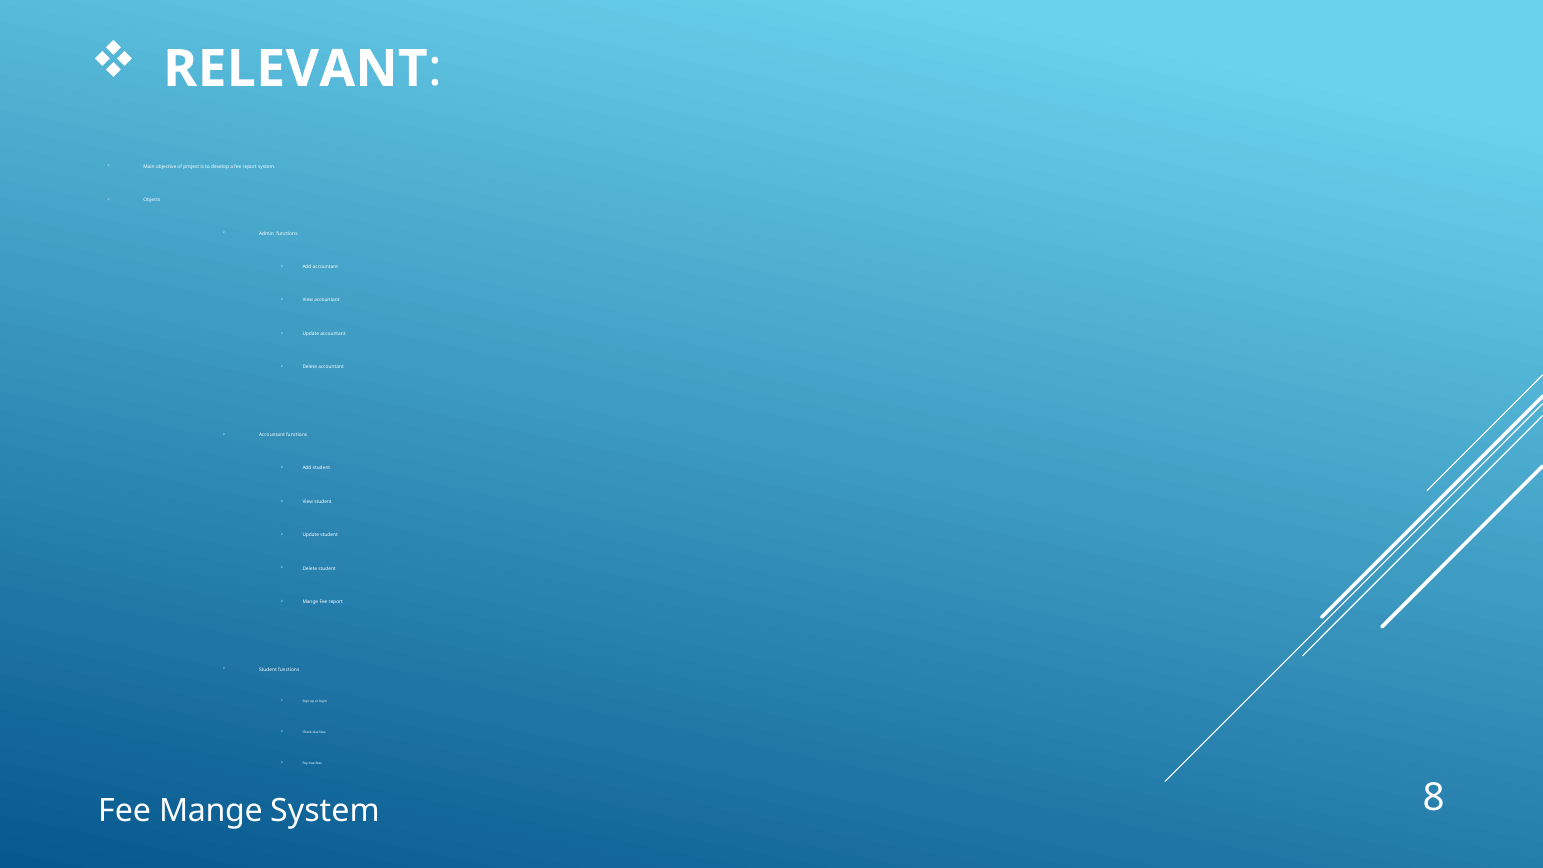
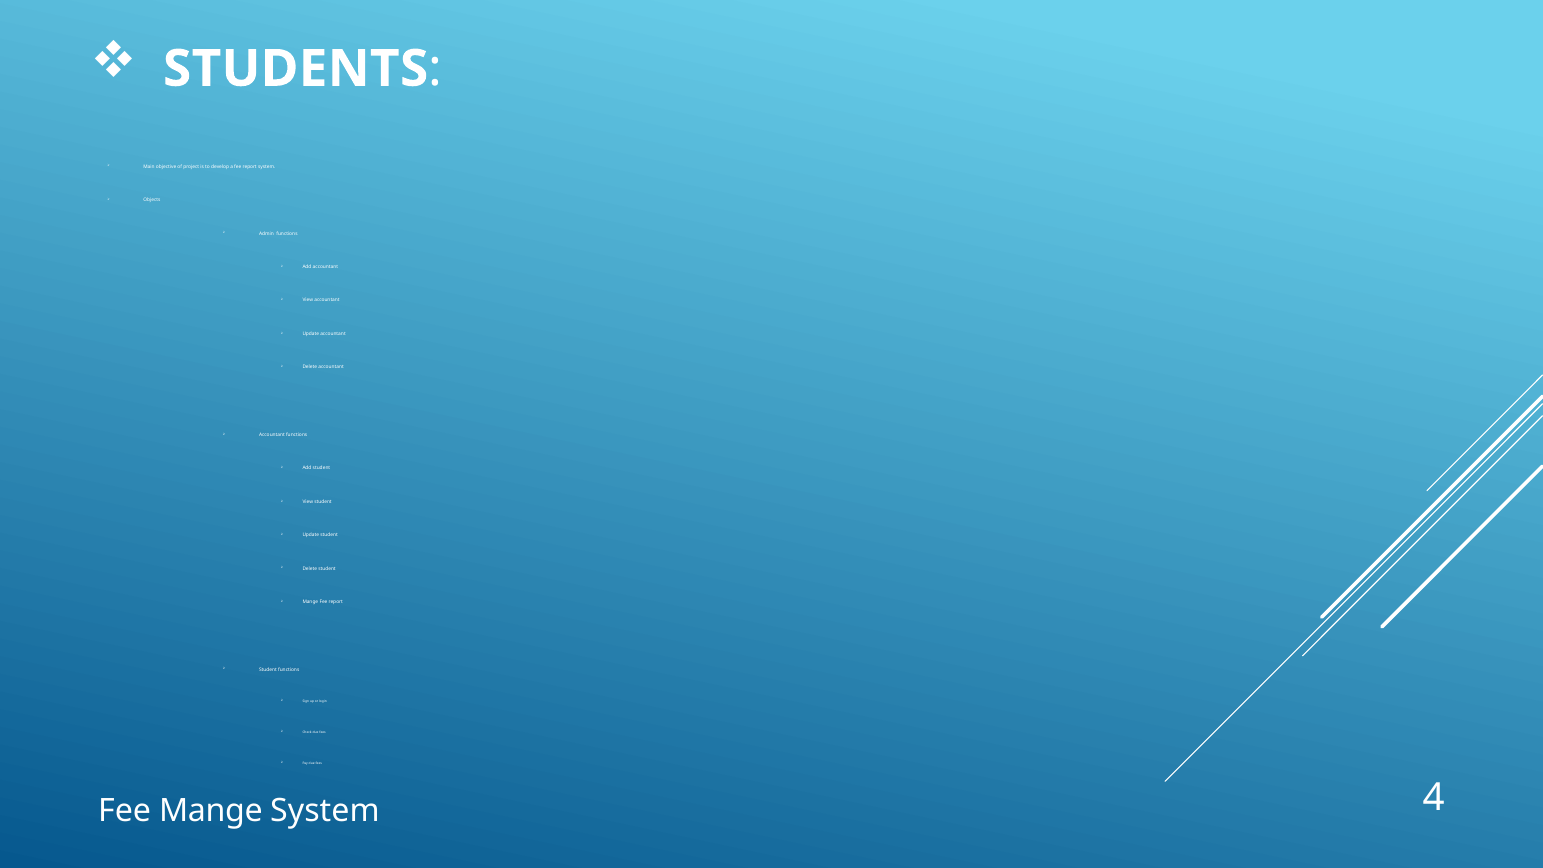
RELEVANT: RELEVANT -> STUDENTS (296, 69)
8: 8 -> 4 (1434, 798)
